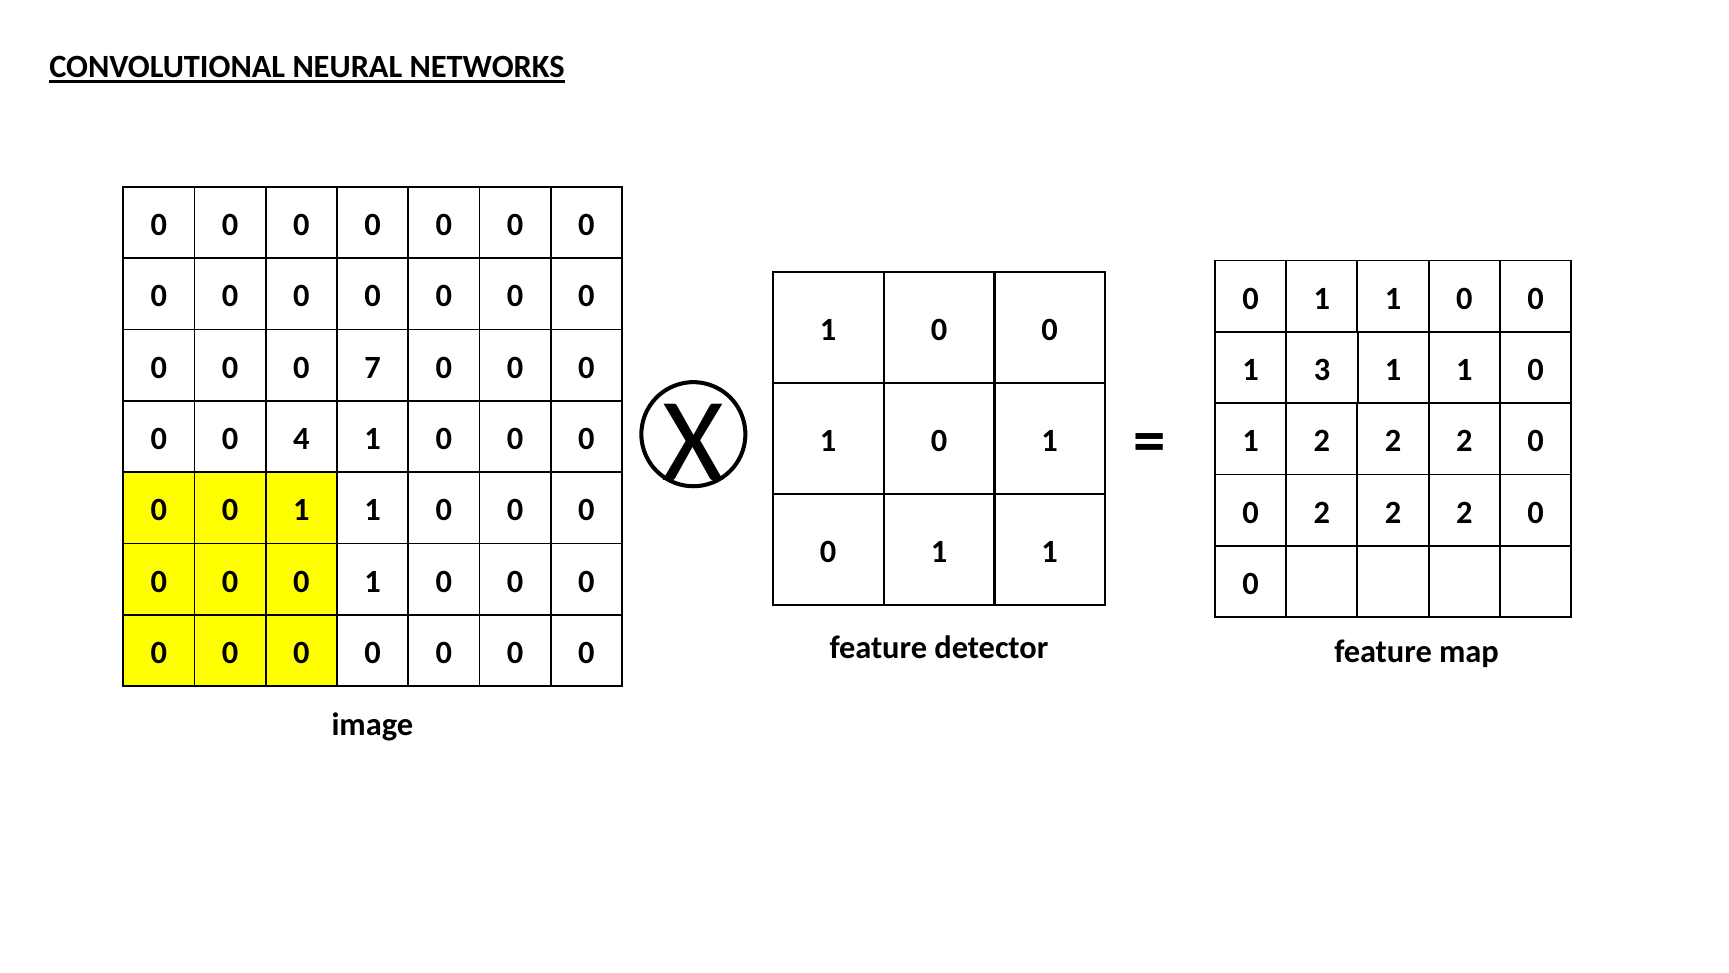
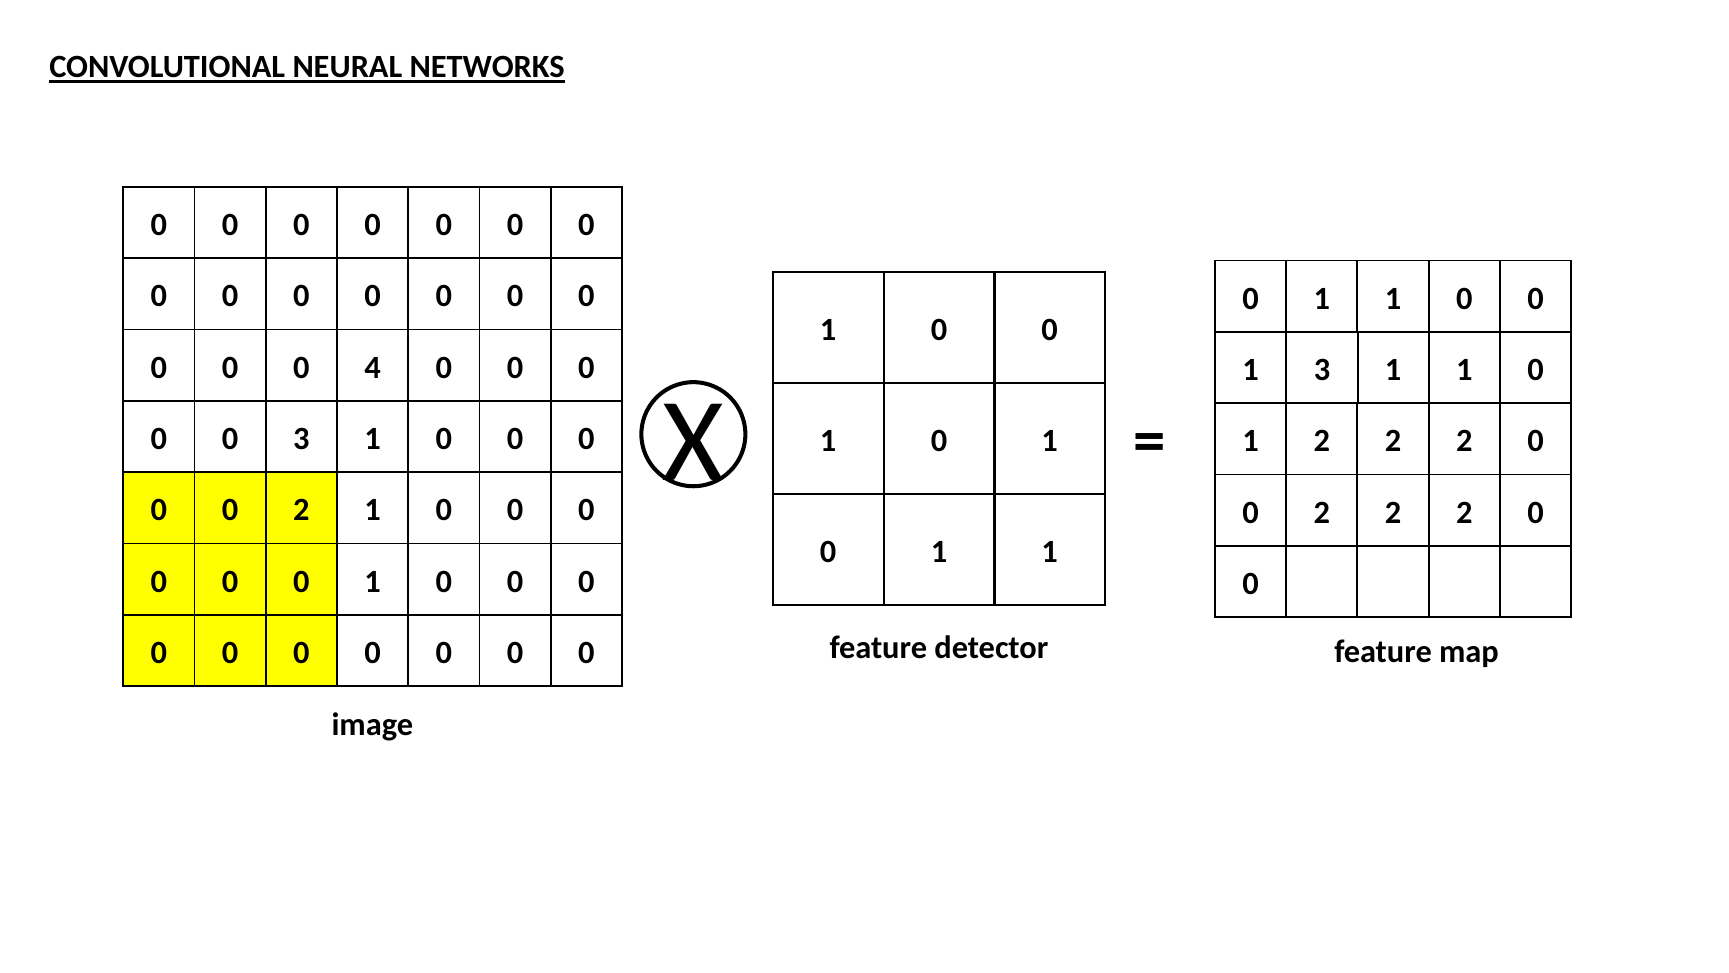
7: 7 -> 4 (373, 367)
0 4: 4 -> 3 (301, 439)
1: 1 -> 2 (301, 510)
